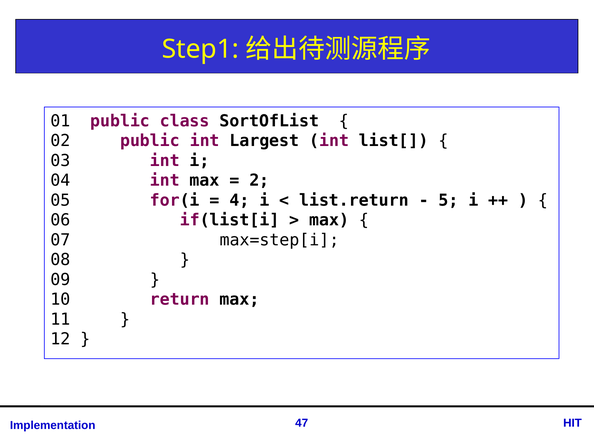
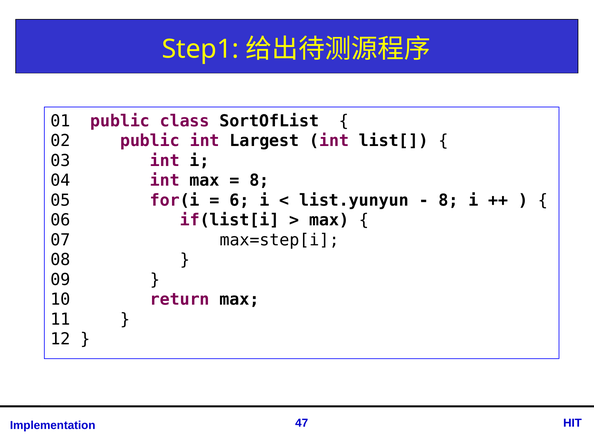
2: 2 -> 8 (259, 180)
4: 4 -> 6 (239, 200)
list.return: list.return -> list.yunyun (354, 200)
5: 5 -> 8 (449, 200)
